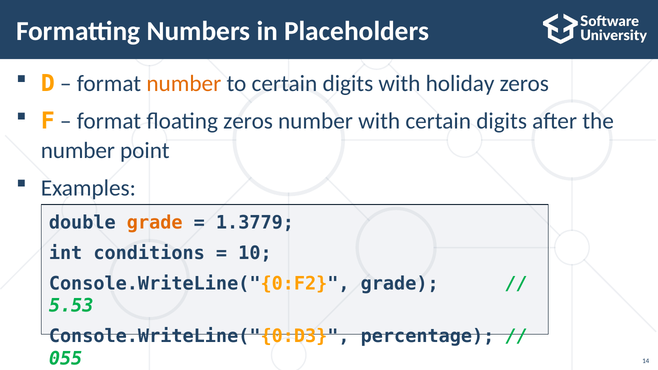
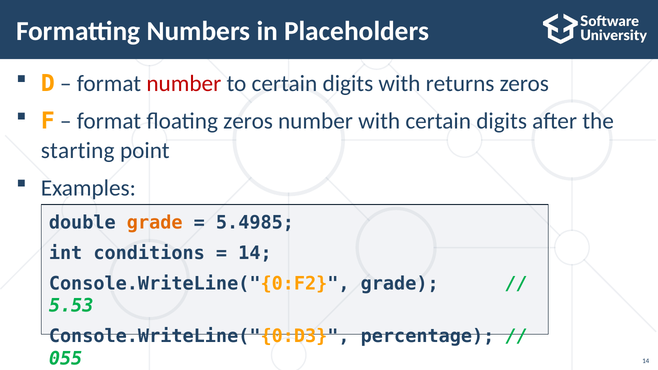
number colour: orange -> red (184, 83)
holiday: holiday -> returns (460, 83)
number: number -> starting (78, 150)
1.3779: 1.3779 -> 5.4985 (255, 223)
10: 10 -> 14 (255, 253)
